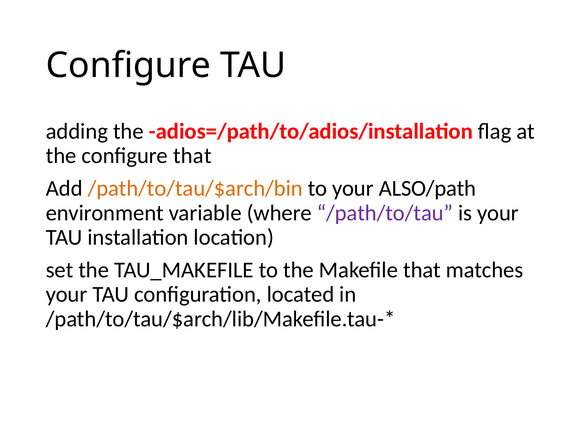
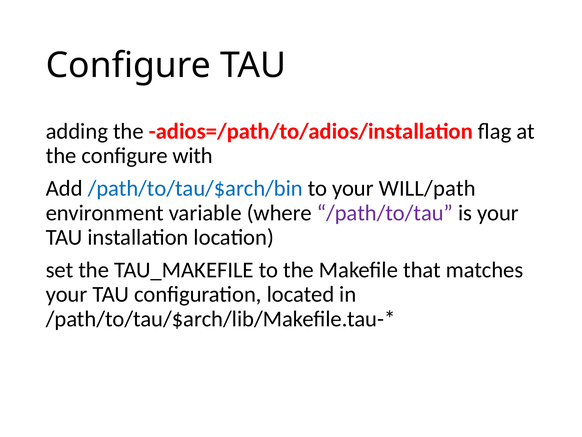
configure that: that -> with (193, 156)
/path/to/tau/$arch/bin colour: orange -> blue (195, 188)
ALSO/path: ALSO/path -> WILL/path (427, 188)
